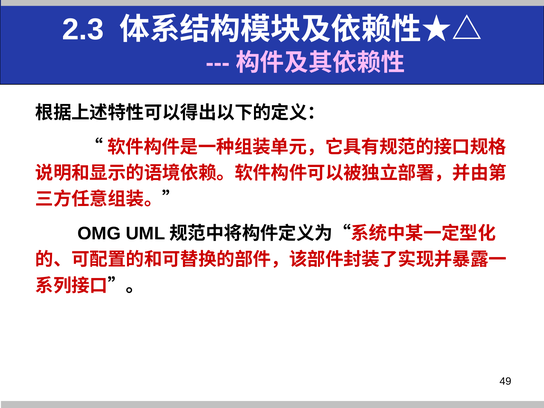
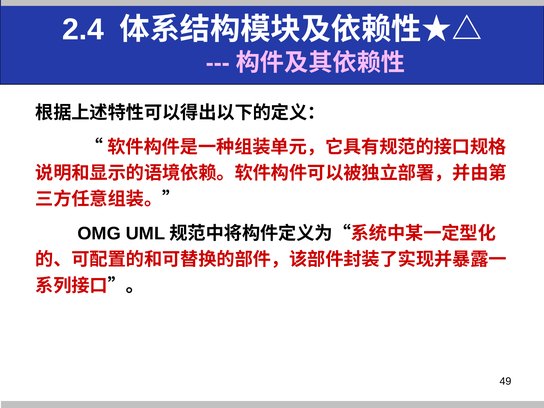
2.3: 2.3 -> 2.4 (83, 29)
